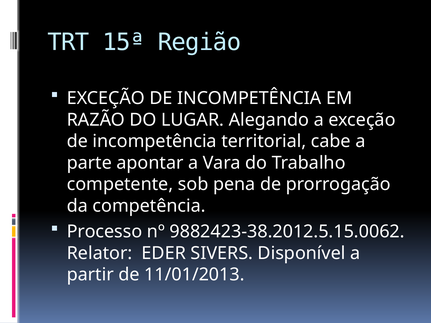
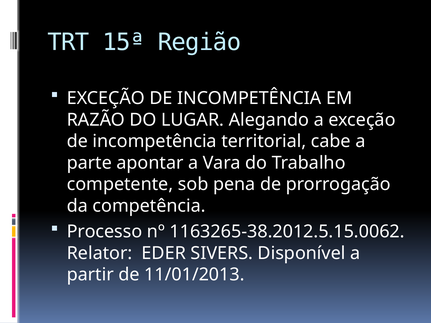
9882423-38.2012.5.15.0062: 9882423-38.2012.5.15.0062 -> 1163265-38.2012.5.15.0062 (287, 232)
